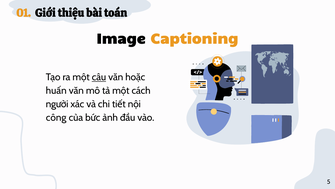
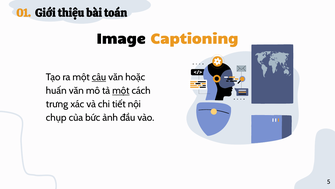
một underline: none -> present (121, 90)
người: người -> trưng (57, 104)
công: công -> chụp (56, 117)
